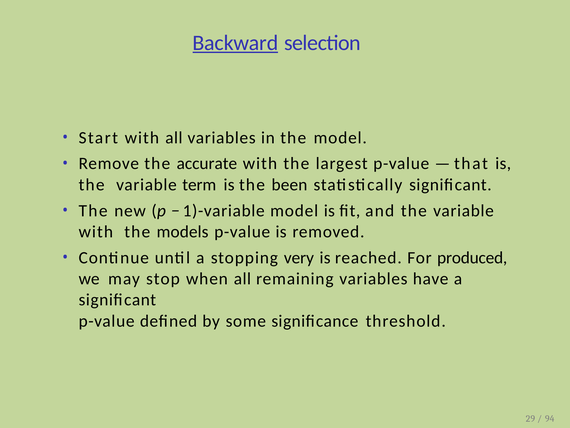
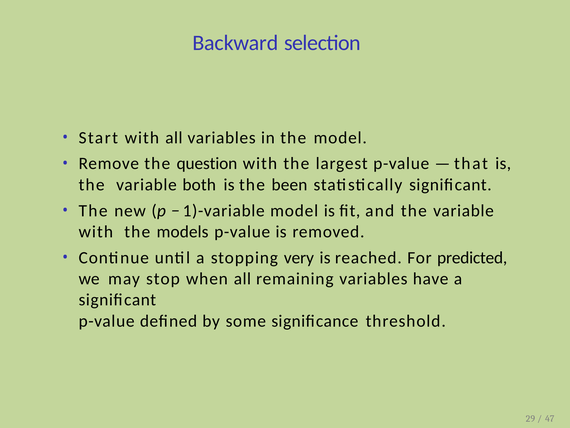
Backward underline: present -> none (235, 43)
accurate: accurate -> question (207, 164)
term: term -> both (199, 185)
produced: produced -> predicted (472, 258)
94: 94 -> 47 (550, 419)
